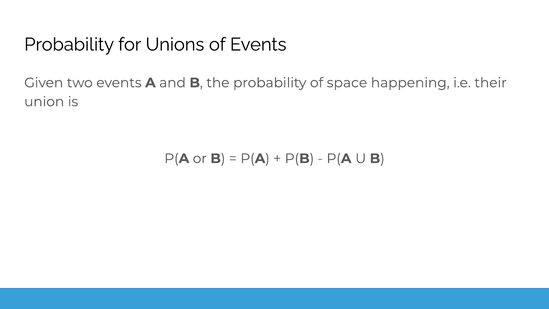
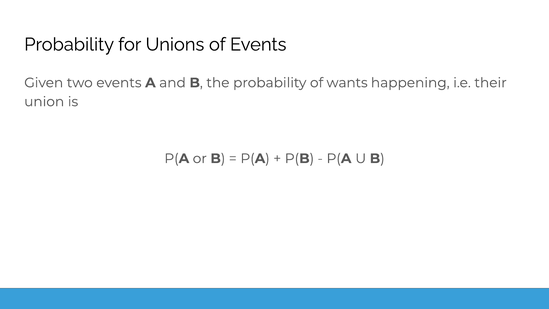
space: space -> wants (347, 83)
